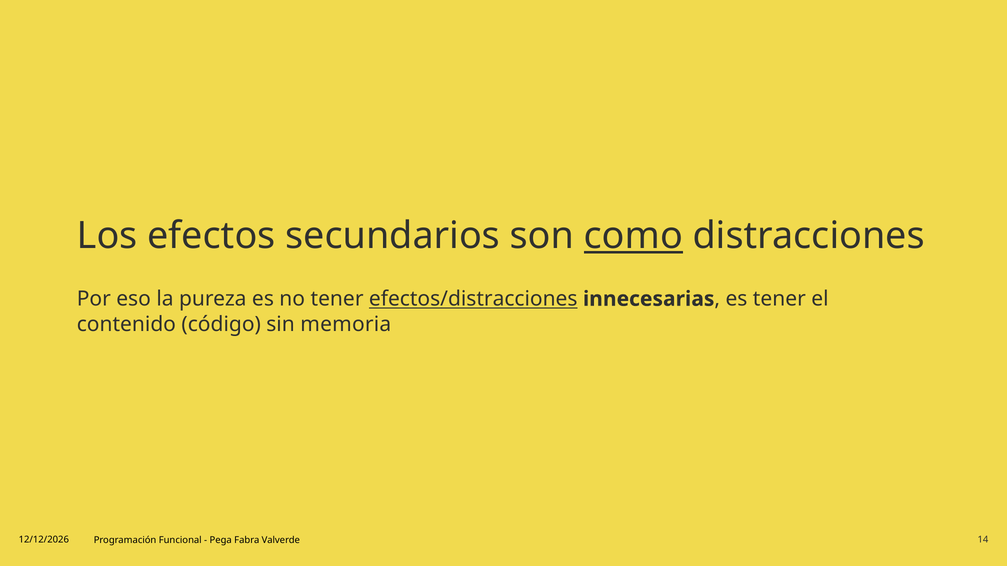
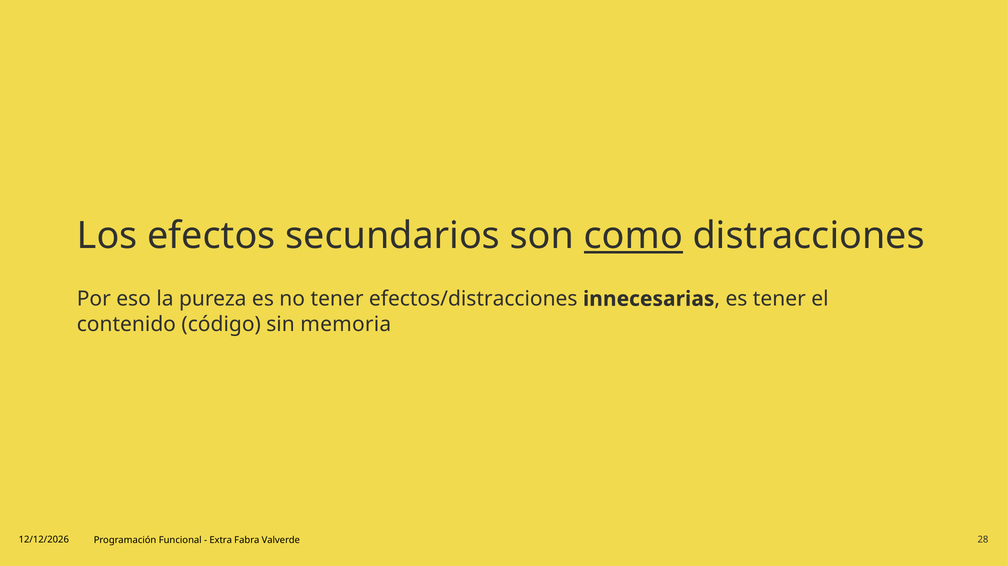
efectos/distracciones underline: present -> none (473, 299)
Pega: Pega -> Extra (221, 541)
14: 14 -> 28 (983, 540)
